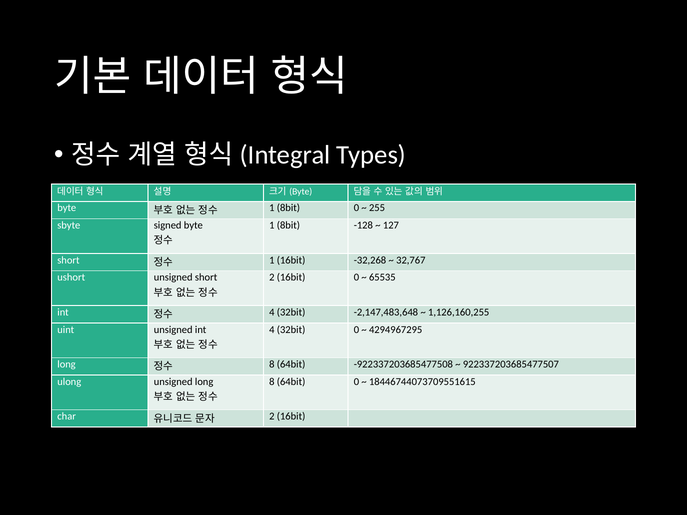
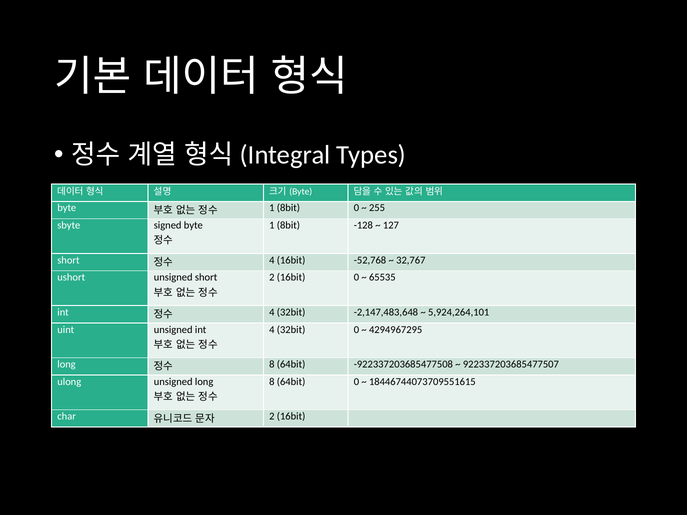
1: 1 -> 4 (272, 260)
-32,268: -32,268 -> -52,768 (370, 260)
1,126,160,255: 1,126,160,255 -> 5,924,264,101 (459, 312)
